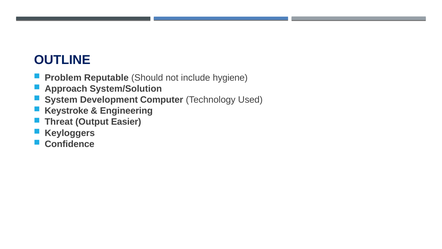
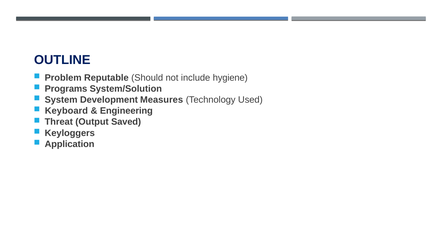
Approach: Approach -> Programs (66, 89)
Computer: Computer -> Measures (162, 100)
Keystroke: Keystroke -> Keyboard (66, 111)
Easier: Easier -> Saved (126, 122)
Confidence: Confidence -> Application (70, 144)
